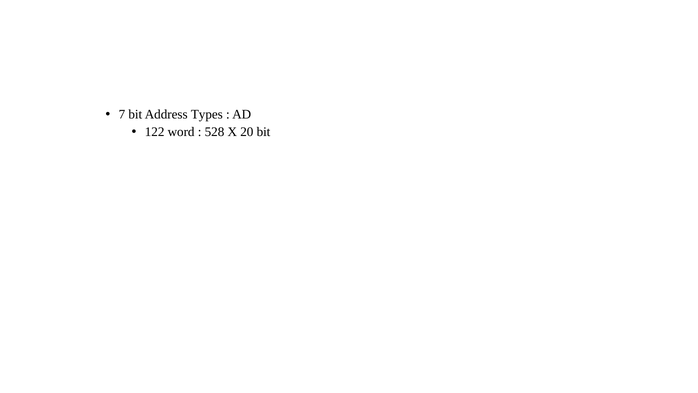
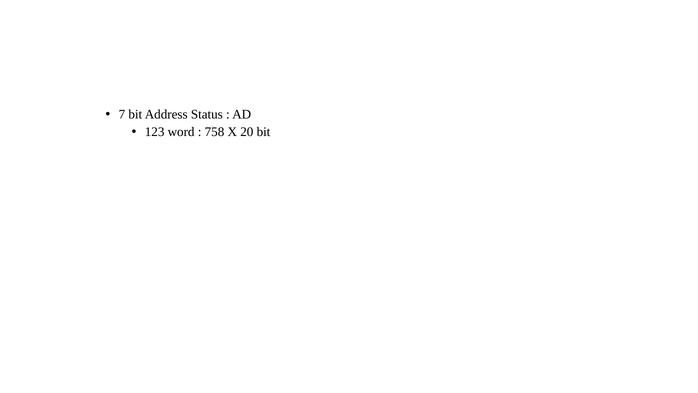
Types: Types -> Status (207, 114)
122: 122 -> 123 (155, 132)
528: 528 -> 758 (215, 132)
